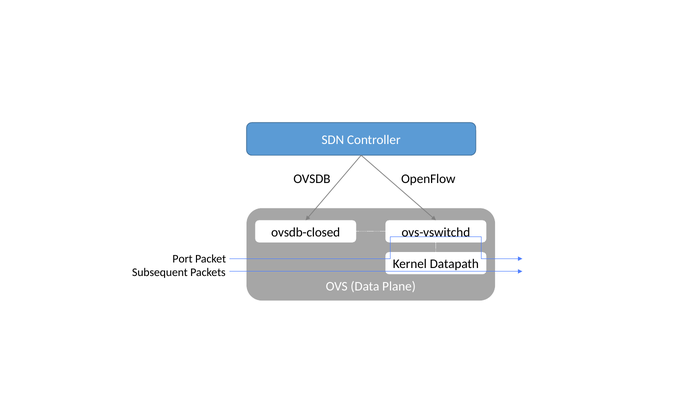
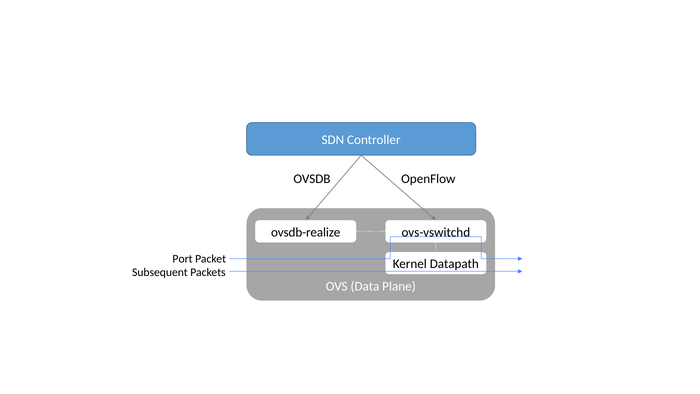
ovsdb-closed: ovsdb-closed -> ovsdb-realize (306, 232)
